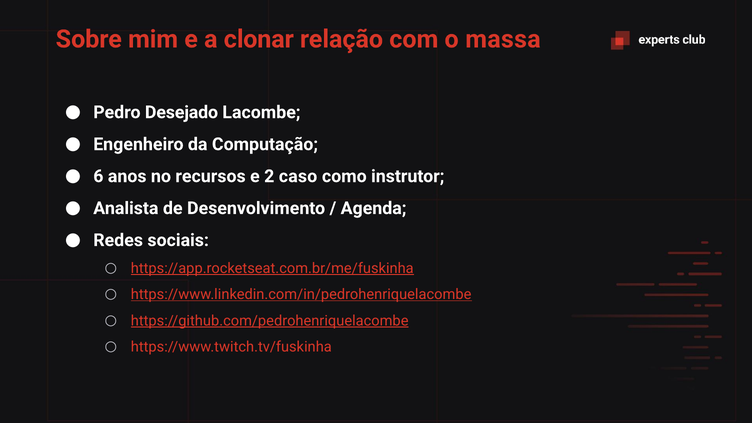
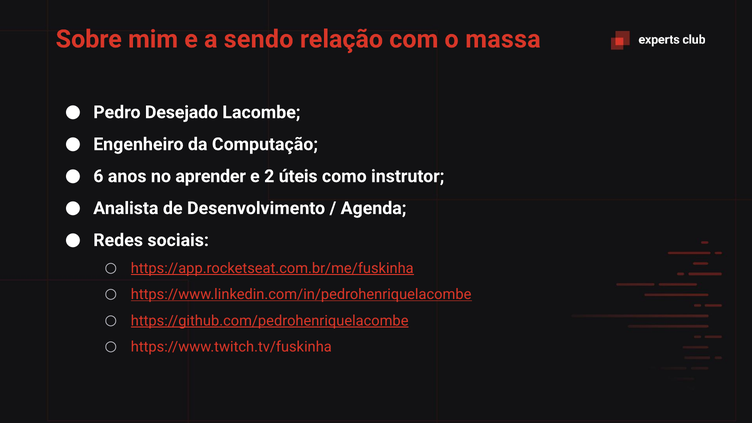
clonar: clonar -> sendo (259, 39)
recursos: recursos -> aprender (211, 176)
caso: caso -> úteis (298, 176)
